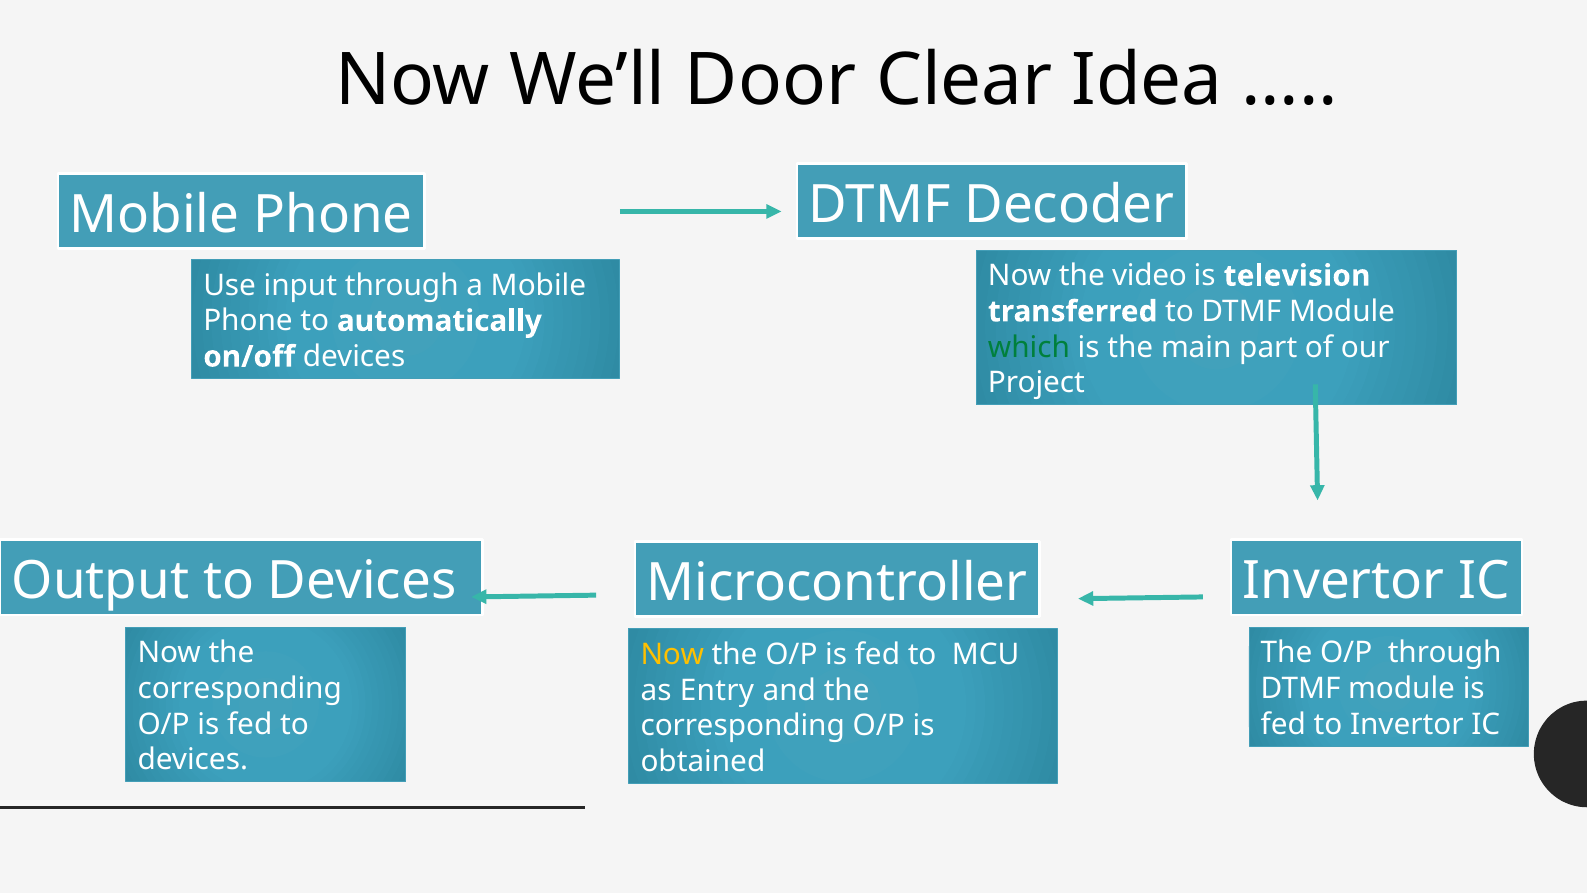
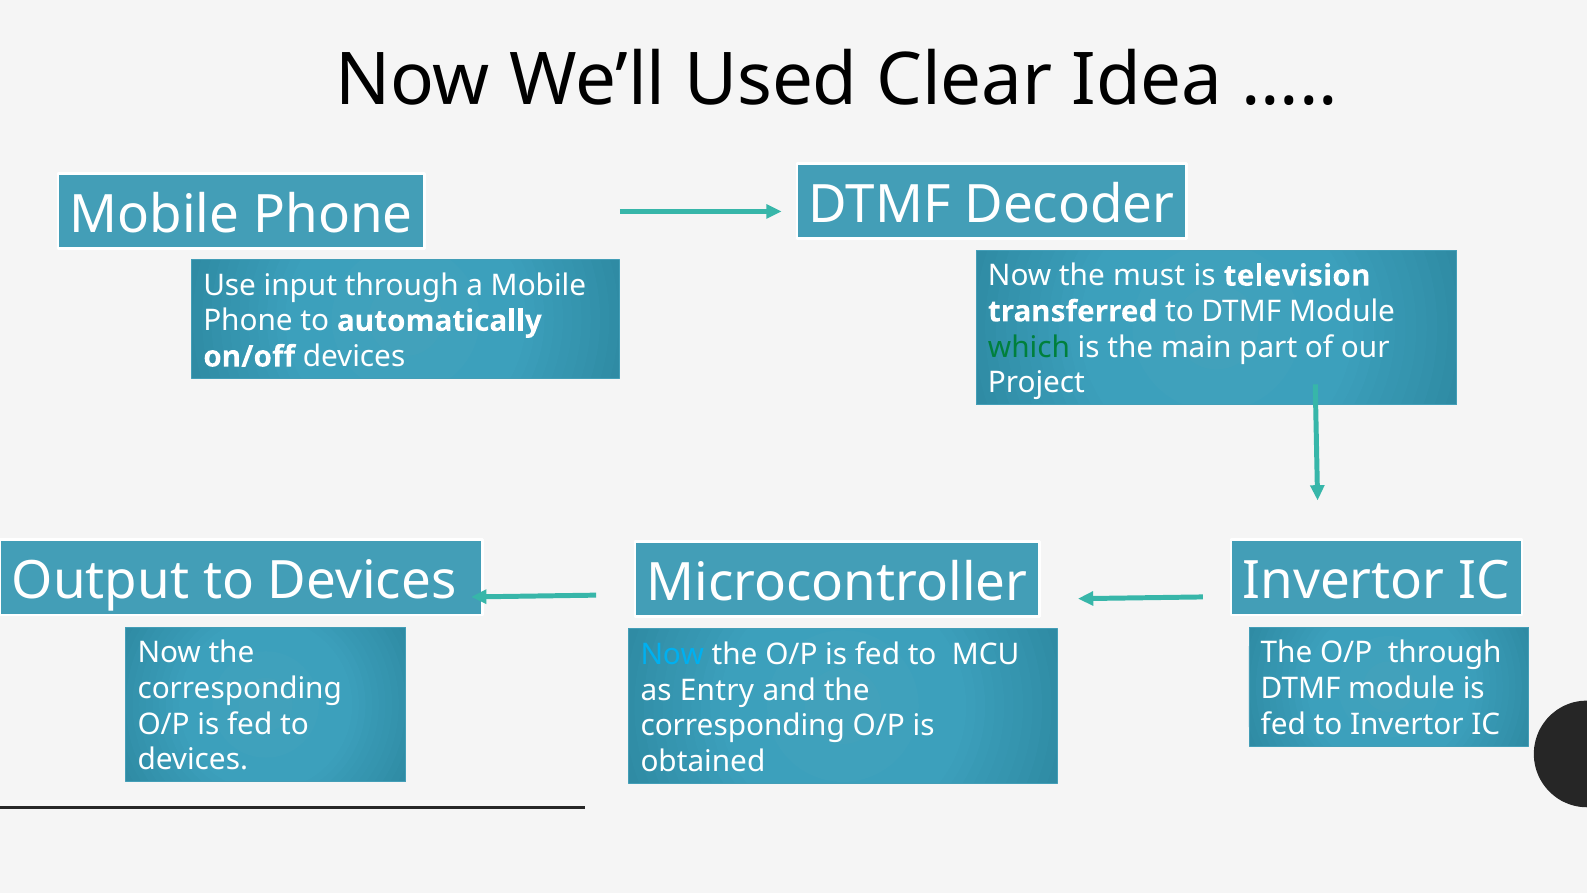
Door: Door -> Used (771, 80)
video: video -> must (1149, 276)
Now colour: yellow -> light blue (672, 654)
